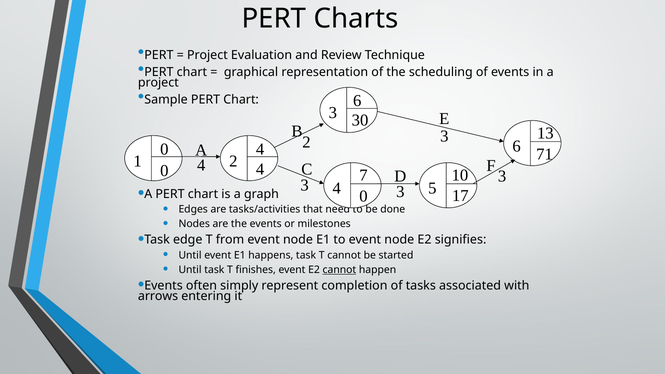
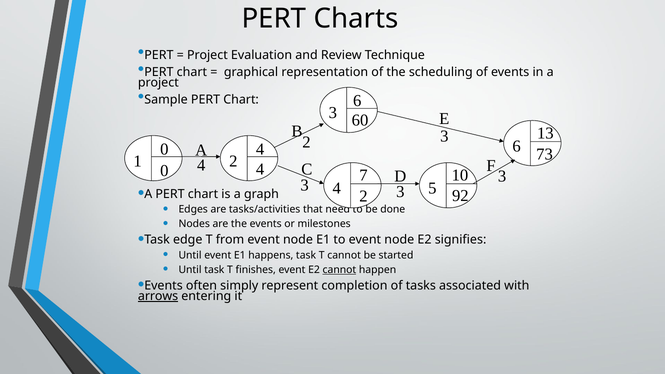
30: 30 -> 60 (360, 120)
71: 71 -> 73 (545, 154)
17: 17 -> 92 (460, 196)
4 0: 0 -> 2 (363, 196)
arrows underline: none -> present (158, 296)
